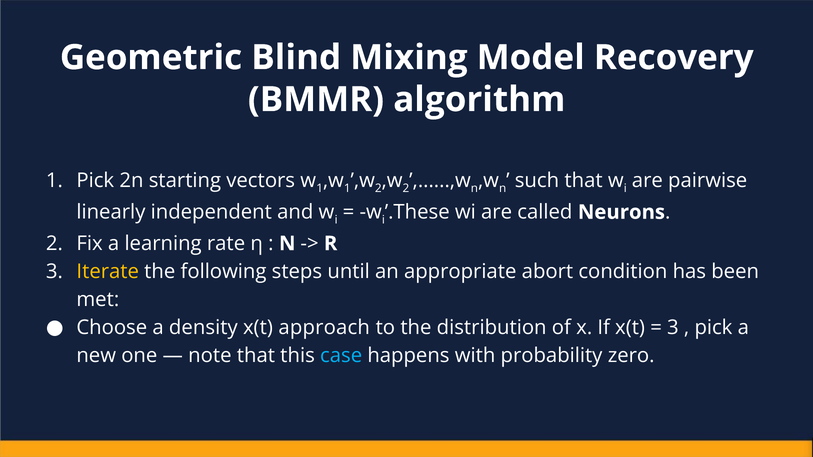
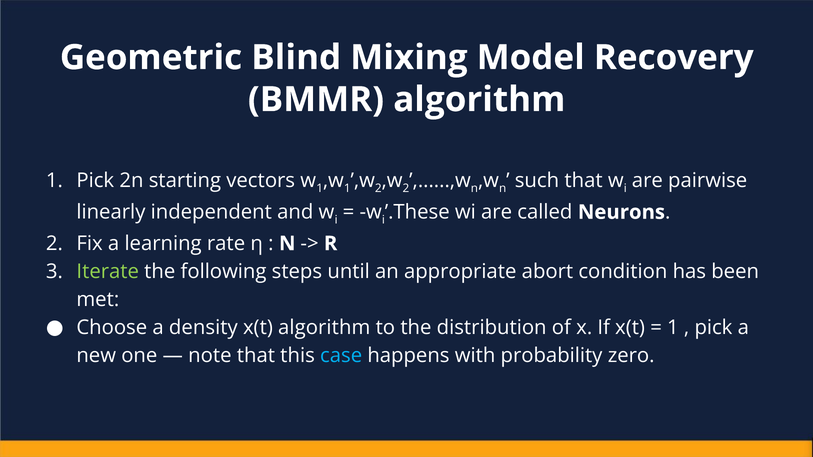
Iterate colour: yellow -> light green (108, 272)
x(t approach: approach -> algorithm (324, 328)
3: 3 -> 1 (673, 328)
